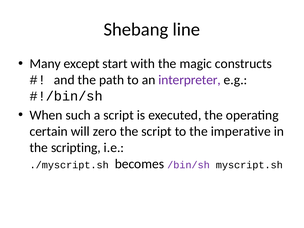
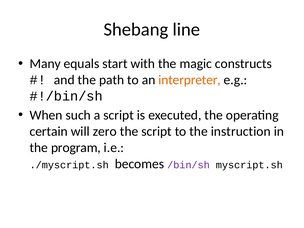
except: except -> equals (82, 64)
interpreter colour: purple -> orange (190, 80)
imperative: imperative -> instruction (241, 131)
scripting: scripting -> program (76, 148)
